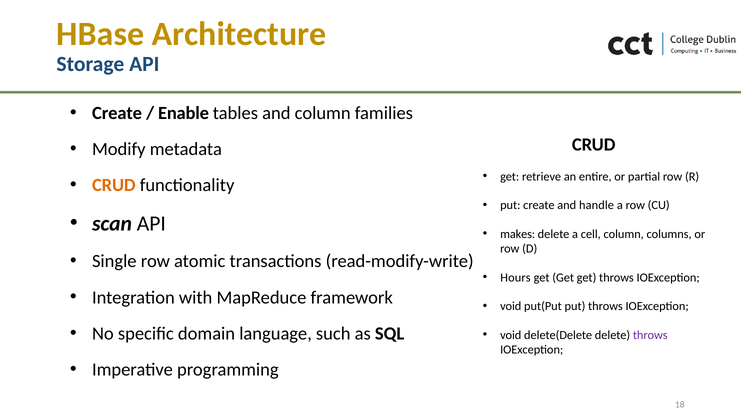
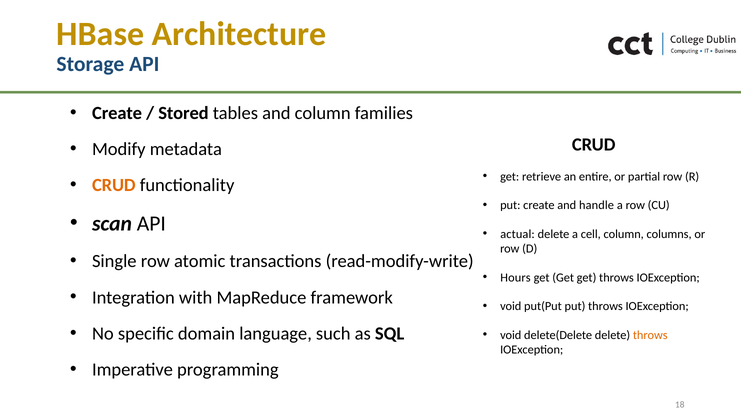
Enable: Enable -> Stored (183, 113)
makes: makes -> actual (518, 234)
throws colour: purple -> orange (650, 335)
